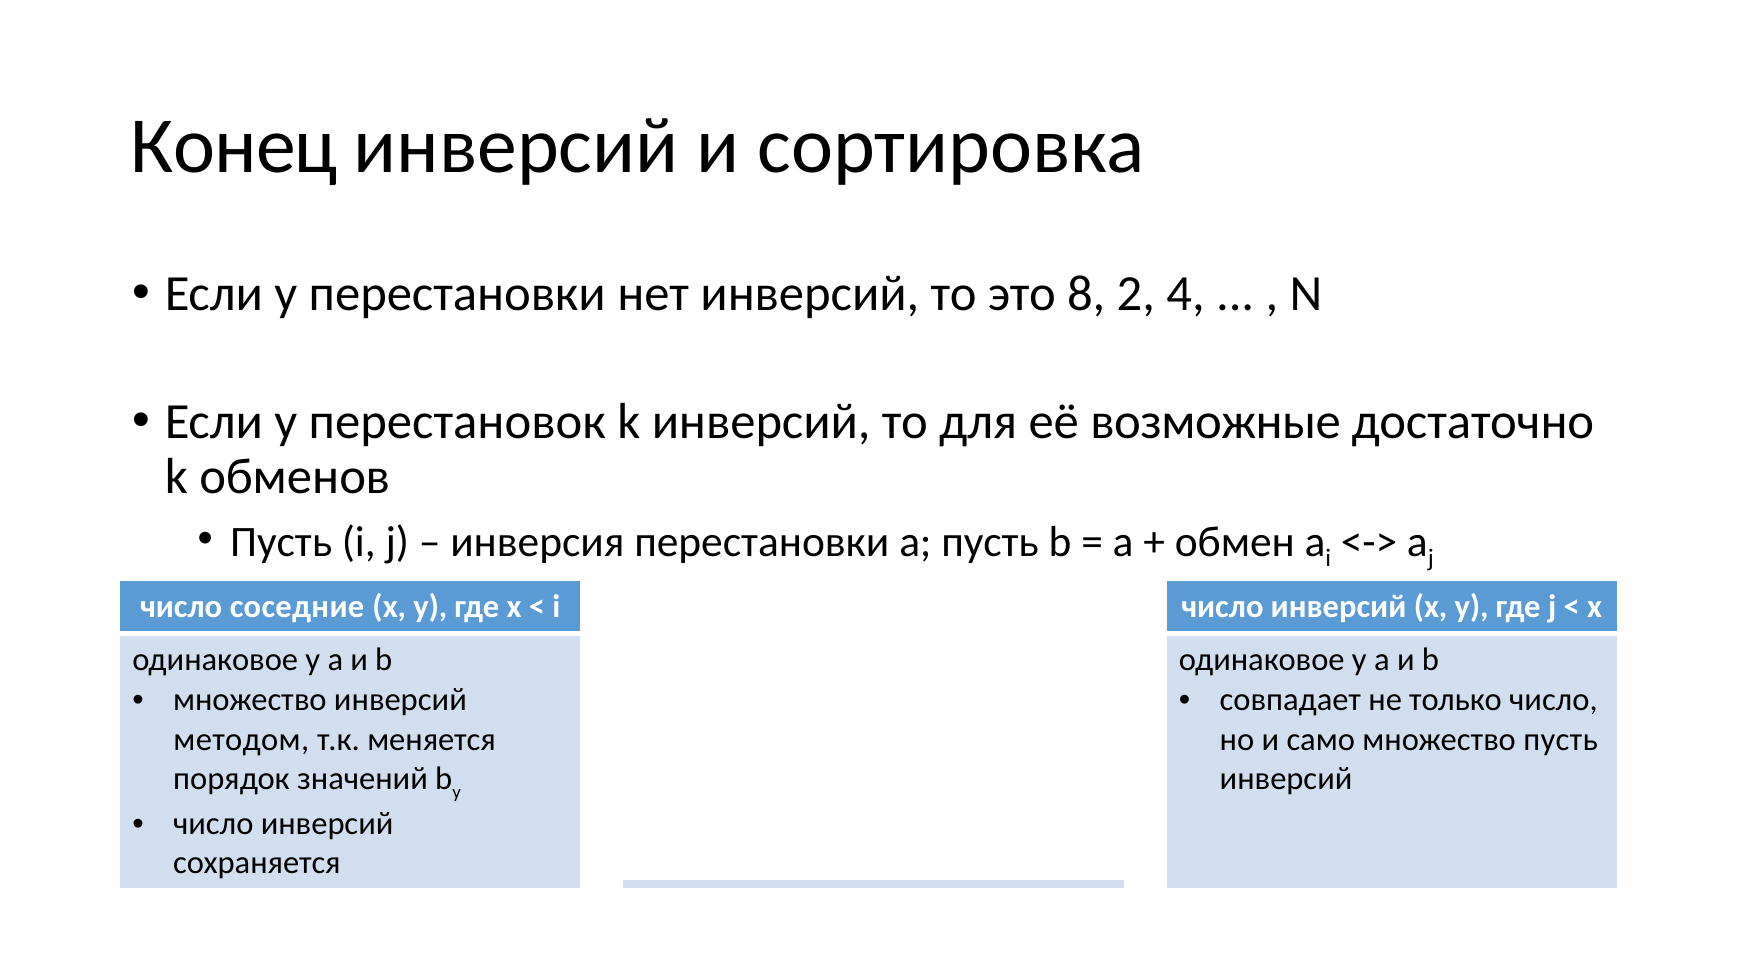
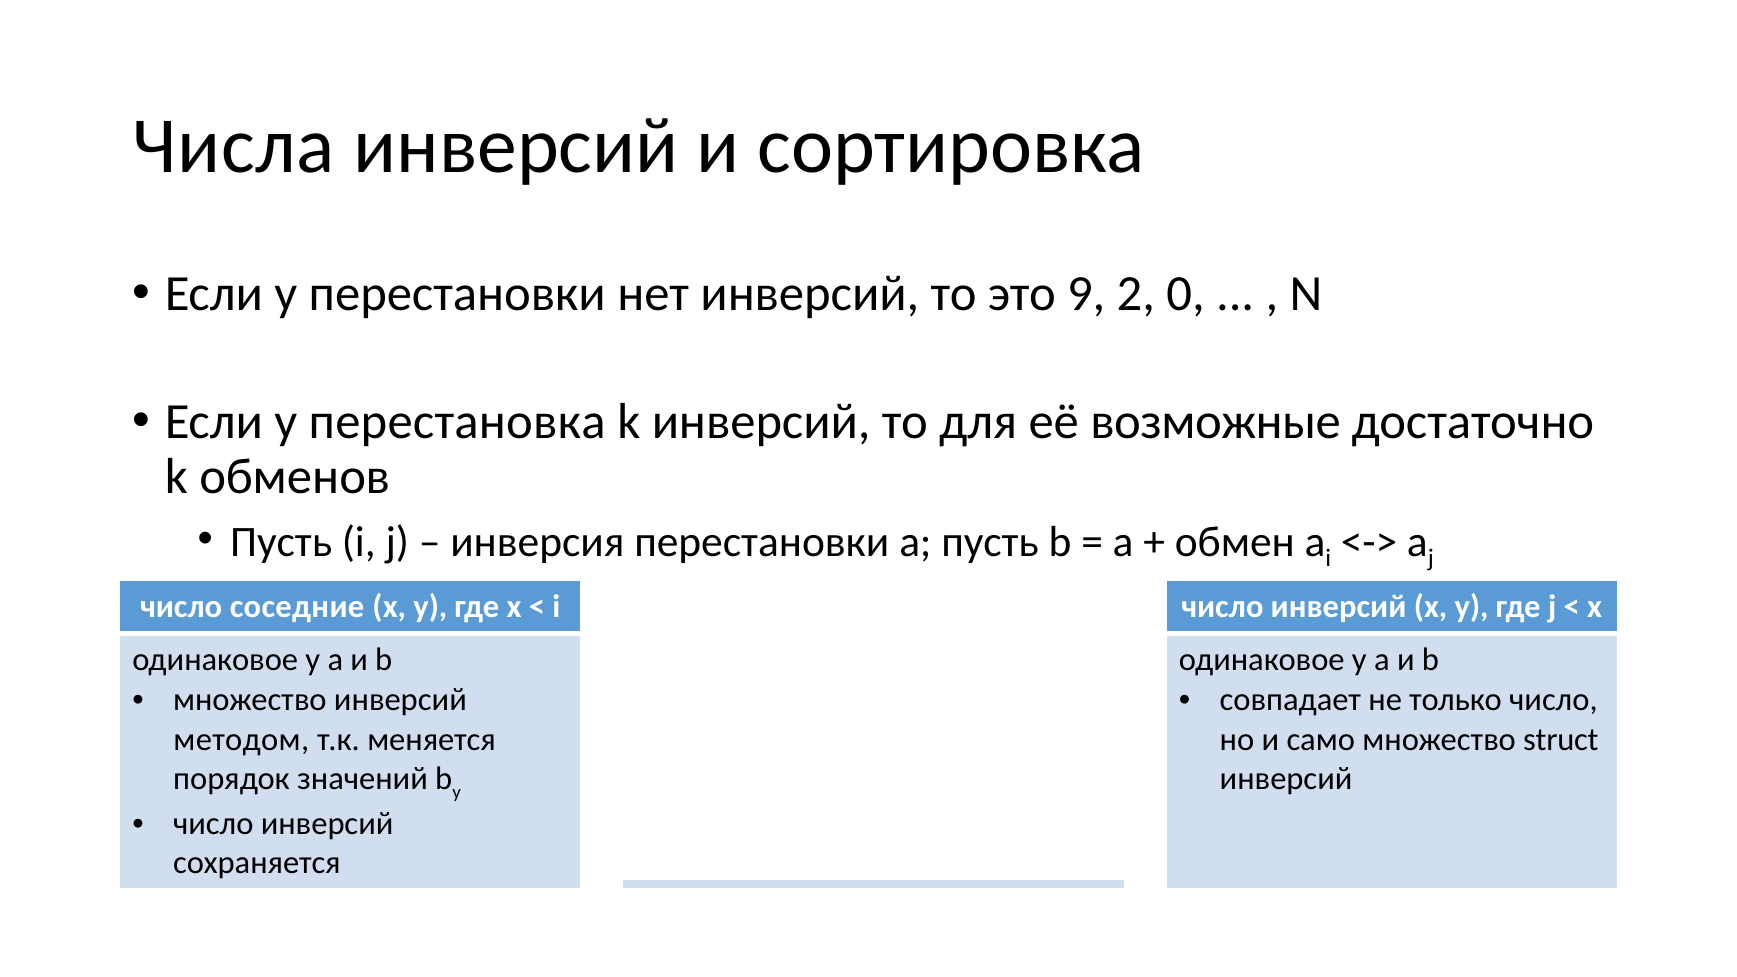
Конец: Конец -> Числа (234, 146)
8: 8 -> 9 (1086, 294)
4: 4 -> 0 (1186, 294)
перестановок: перестановок -> перестановка (457, 422)
множество пусть: пусть -> struct (1561, 740)
